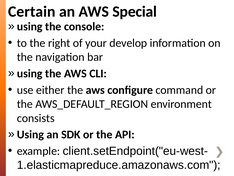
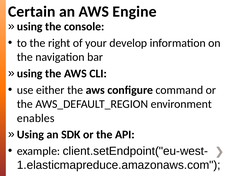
Special: Special -> Engine (135, 12)
consists: consists -> enables (36, 118)
